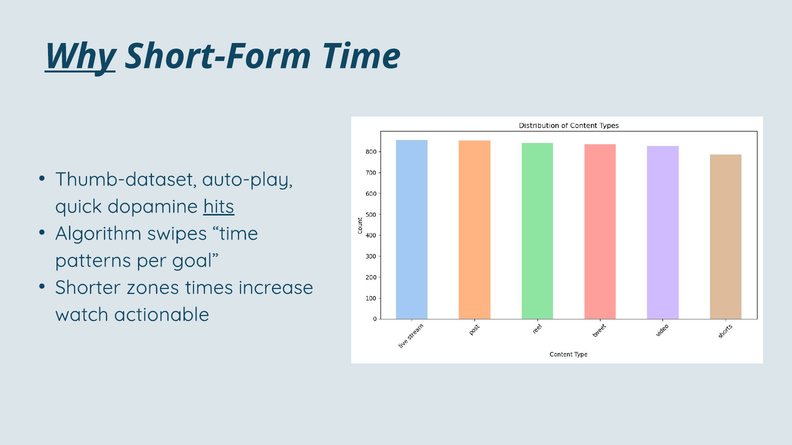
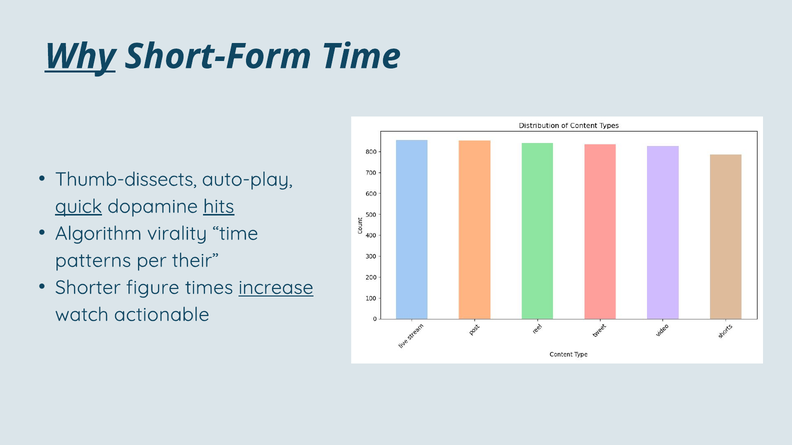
Thumb-dataset: Thumb-dataset -> Thumb-dissects (126, 180)
quick underline: none -> present (79, 207)
swipes: swipes -> virality (177, 234)
goal: goal -> their (195, 261)
zones: zones -> figure (153, 288)
increase underline: none -> present (276, 288)
